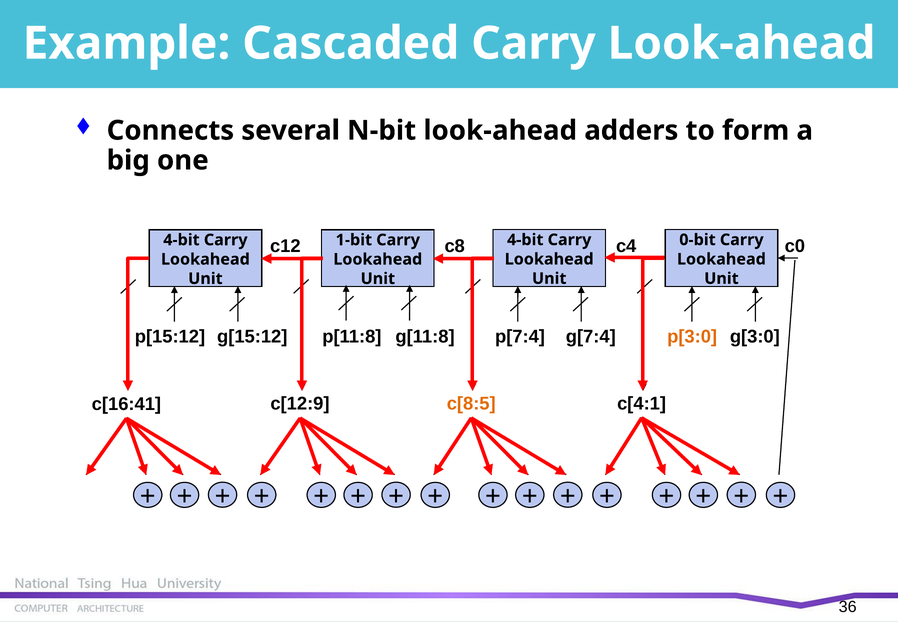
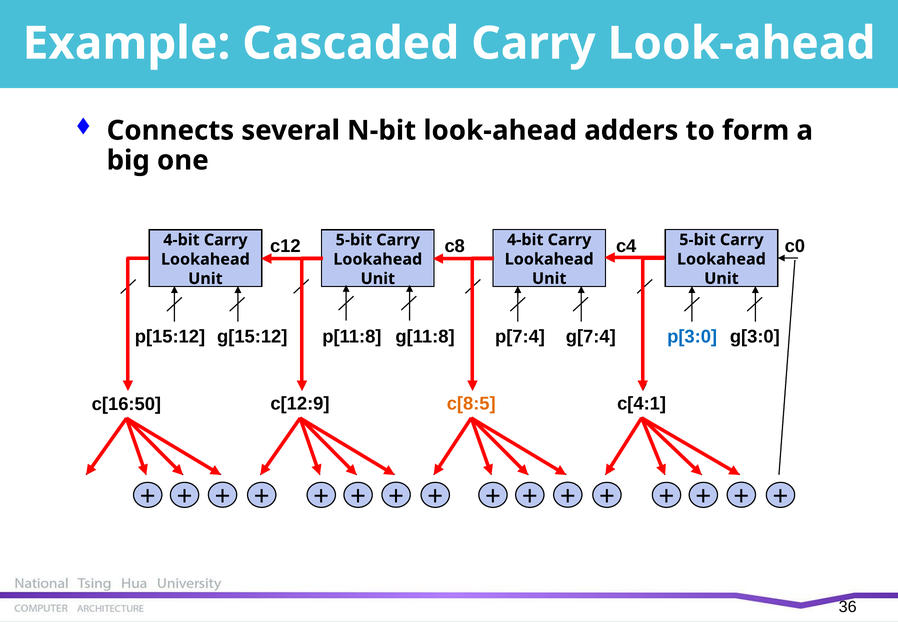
0-bit: 0-bit -> 5-bit (697, 240)
1-bit: 1-bit -> 5-bit (354, 240)
p[3:0 colour: orange -> blue (692, 337)
c[16:41: c[16:41 -> c[16:50 (126, 404)
